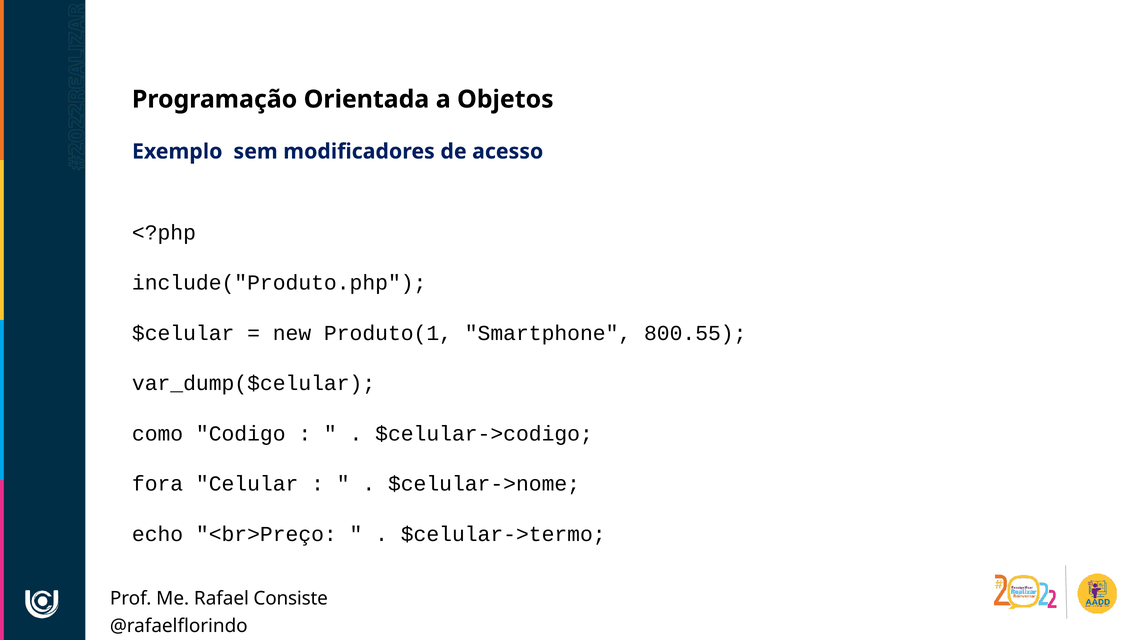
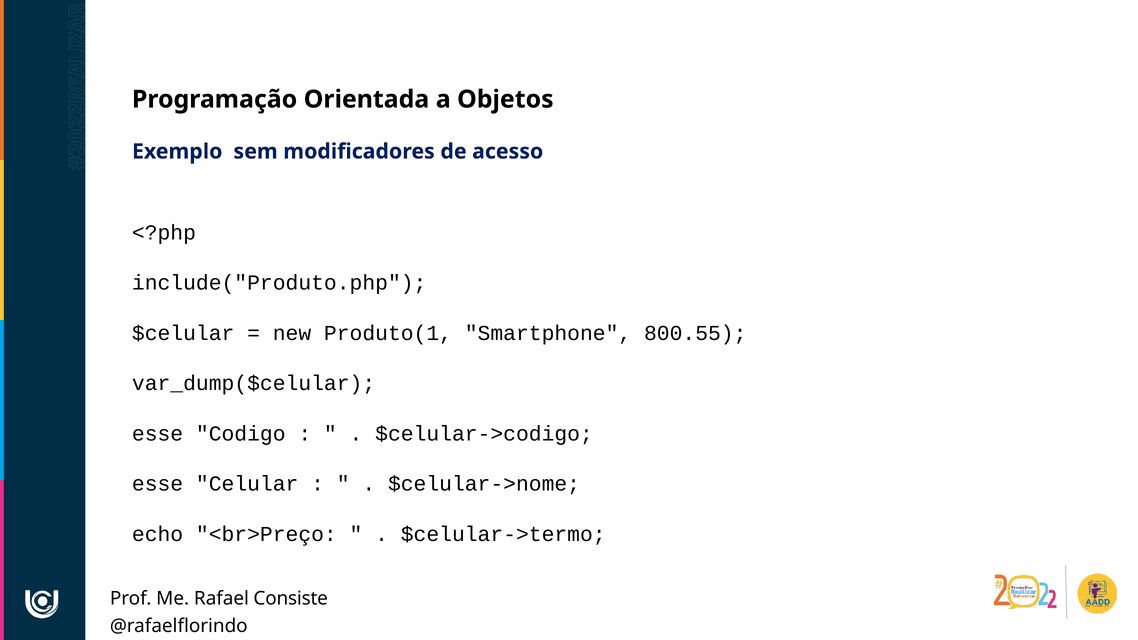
como: como -> esse (158, 434)
fora: fora -> esse (158, 484)
